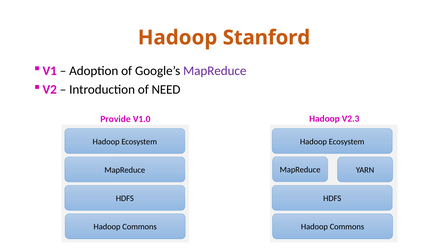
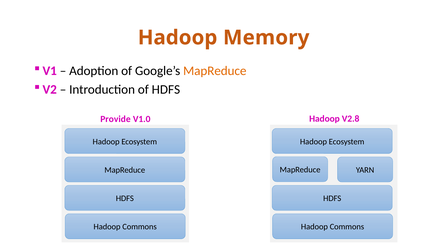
Stanford: Stanford -> Memory (266, 38)
MapReduce colour: purple -> orange (215, 71)
of NEED: NEED -> HDFS (166, 90)
V2.3: V2.3 -> V2.8 (351, 119)
